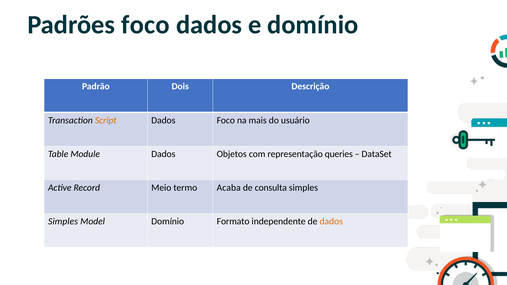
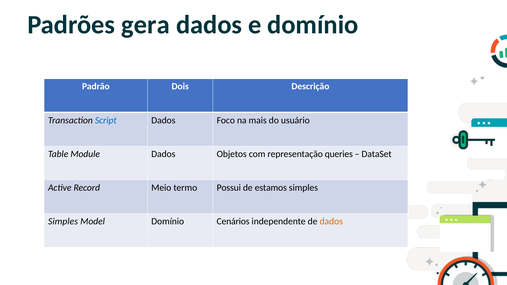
Padrões foco: foco -> gera (145, 25)
Script colour: orange -> blue (106, 120)
Acaba: Acaba -> Possui (229, 188)
consulta: consulta -> estamos (271, 188)
Formato: Formato -> Cenários (233, 221)
